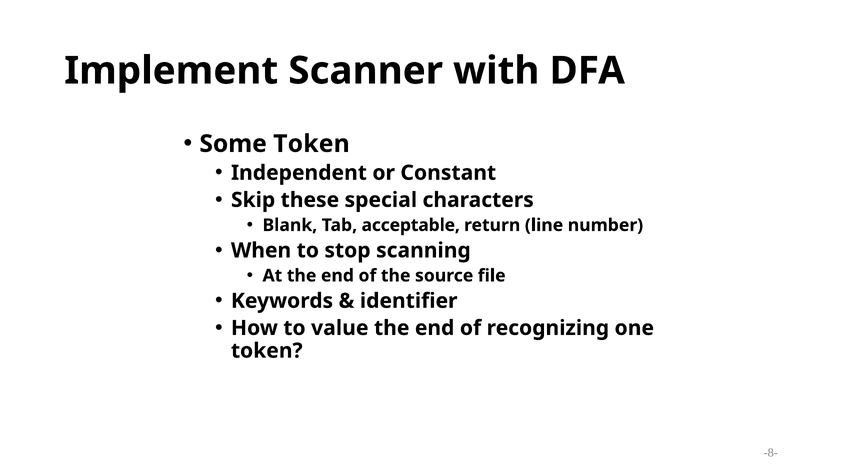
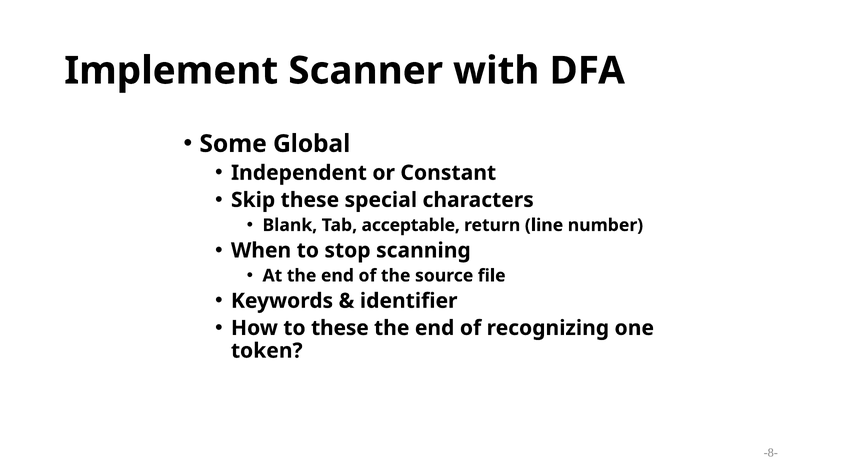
Some Token: Token -> Global (312, 144)
to value: value -> these (340, 328)
